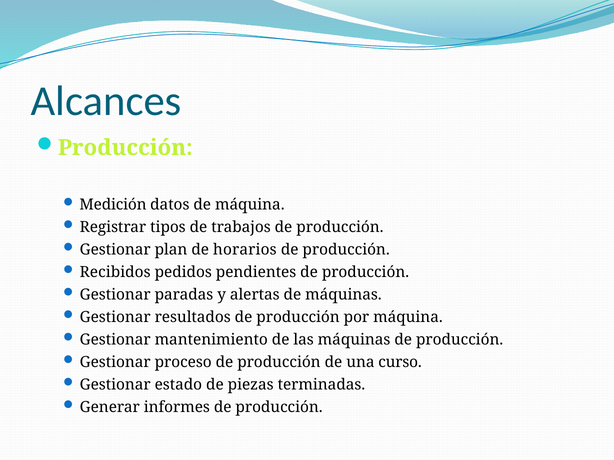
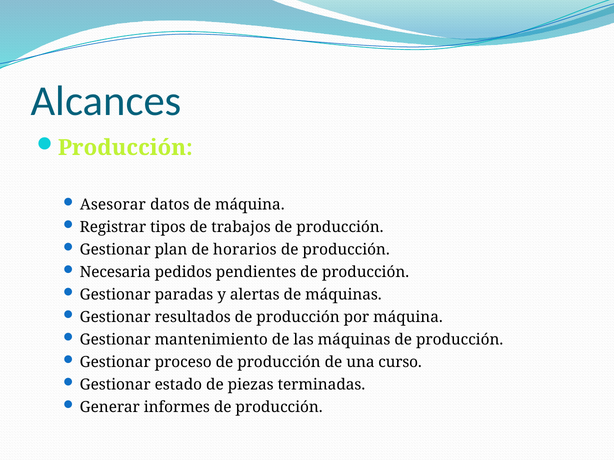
Medición: Medición -> Asesorar (113, 205)
Recibidos: Recibidos -> Necesaria (115, 272)
